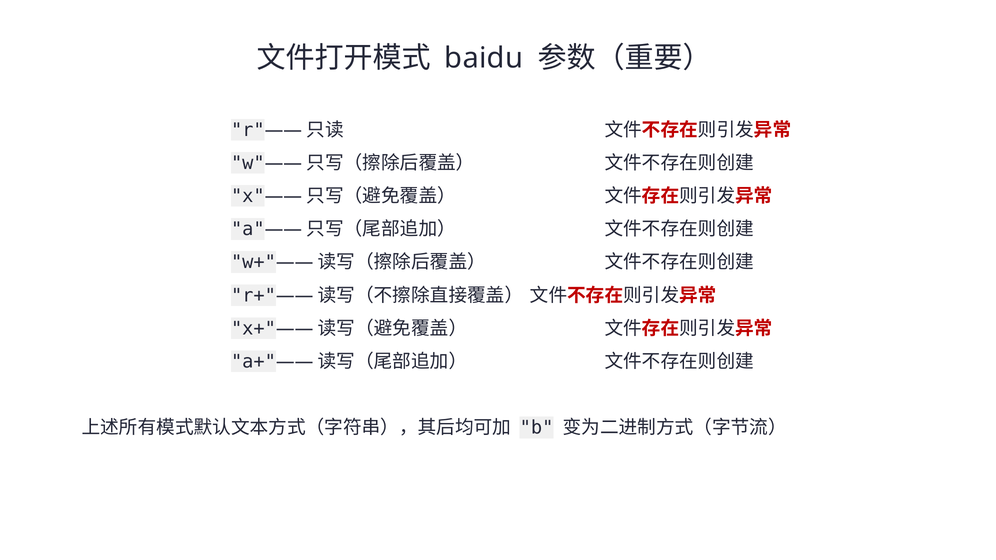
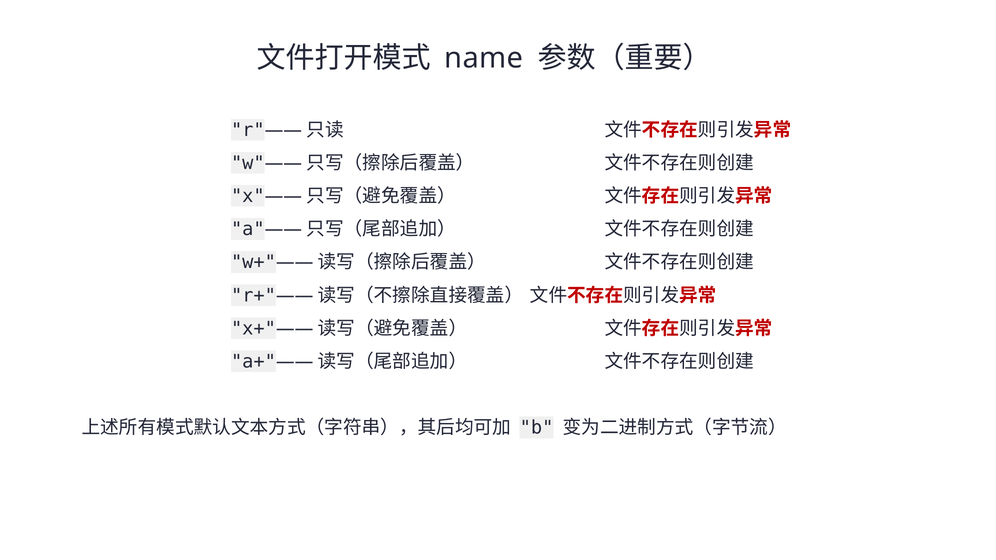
baidu: baidu -> name (484, 58)
